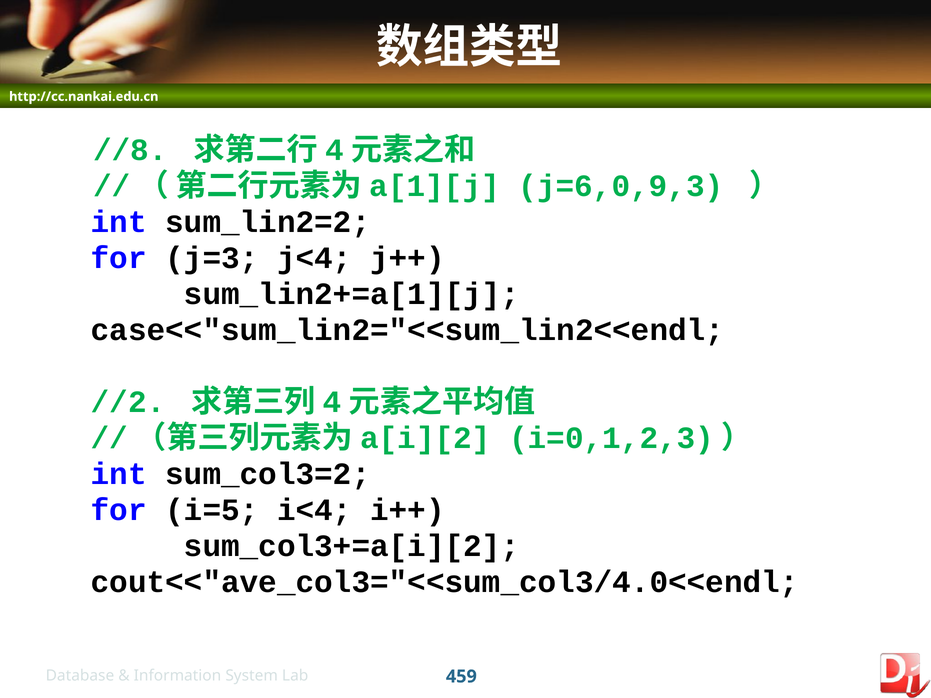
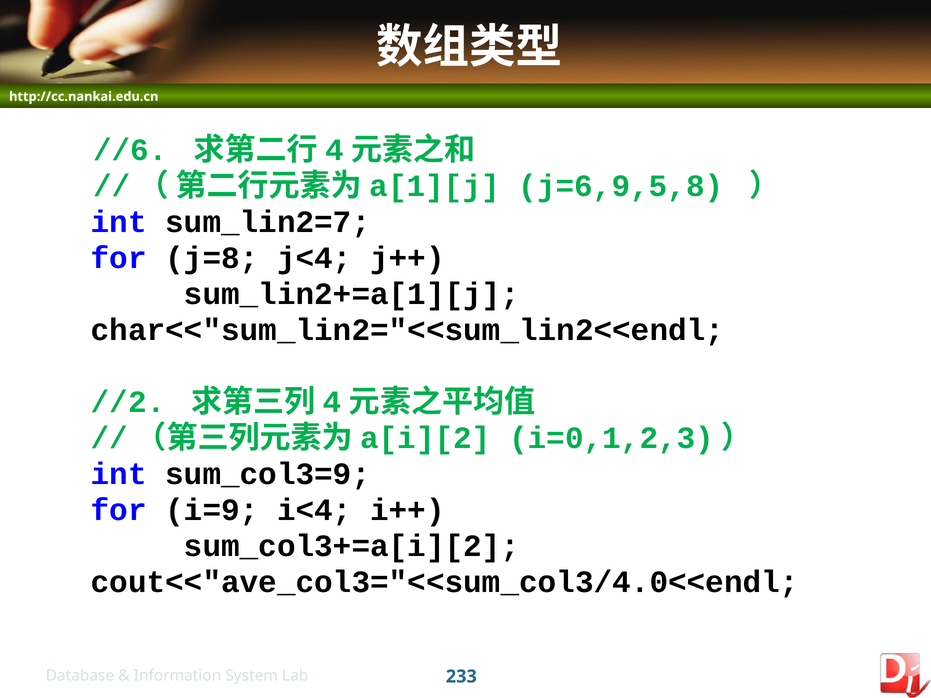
//8: //8 -> //6 (130, 150)
j=6,0,9,3: j=6,0,9,3 -> j=6,9,5,8 (621, 186)
sum_lin2=2: sum_lin2=2 -> sum_lin2=7 (268, 222)
j=3: j=3 -> j=8 (212, 258)
case<<"sum_lin2="<<sum_lin2<<endl: case<<"sum_lin2="<<sum_lin2<<endl -> char<<"sum_lin2="<<sum_lin2<<endl (407, 330)
sum_col3=2: sum_col3=2 -> sum_col3=9 (268, 474)
i=5: i=5 -> i=9 (212, 510)
459: 459 -> 233 (461, 677)
